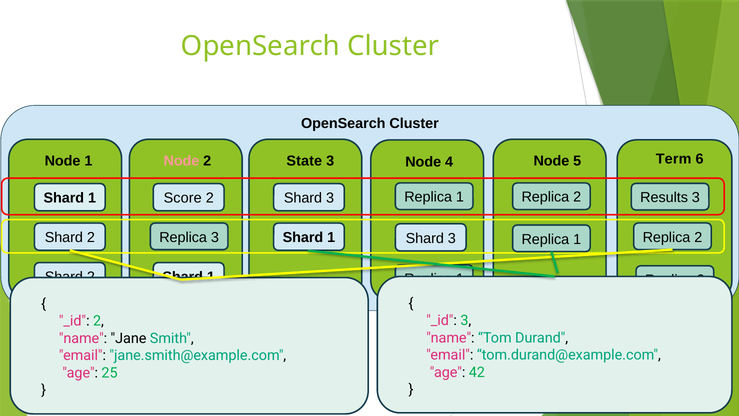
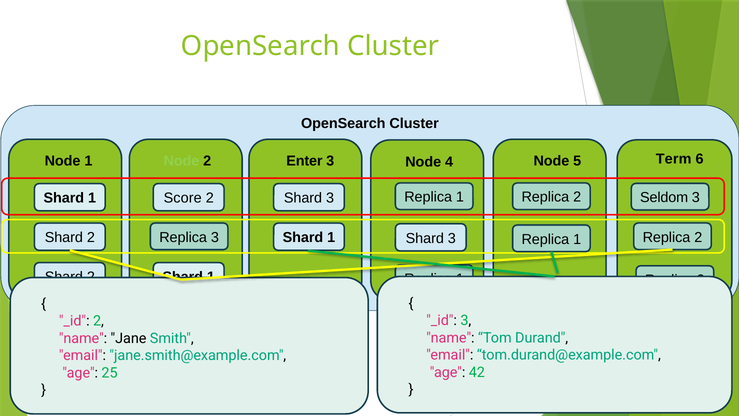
Node colour: pink -> light green (181, 161)
State: State -> Enter (304, 161)
Results: Results -> Seldom (664, 198)
